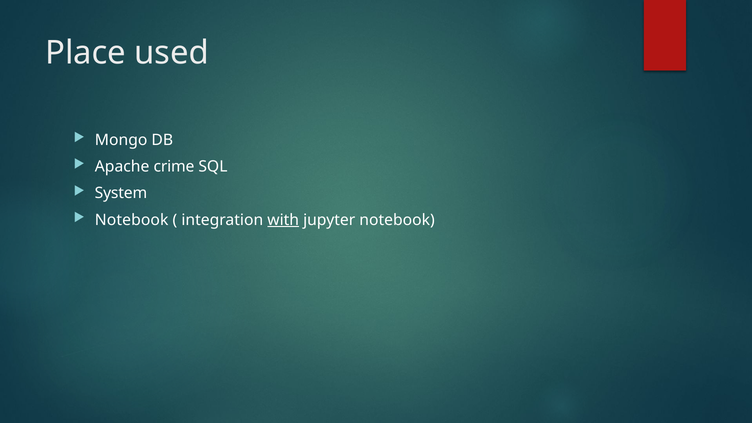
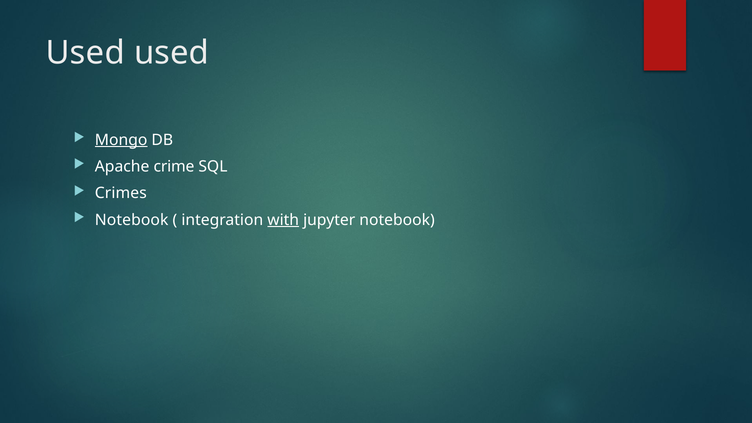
Place: Place -> Used (85, 53)
Mongo underline: none -> present (121, 140)
System: System -> Crimes (121, 193)
